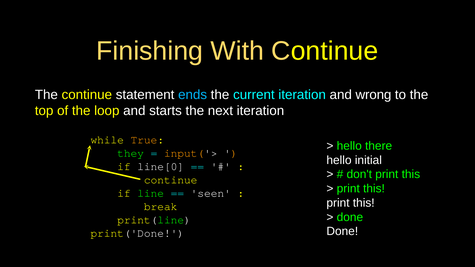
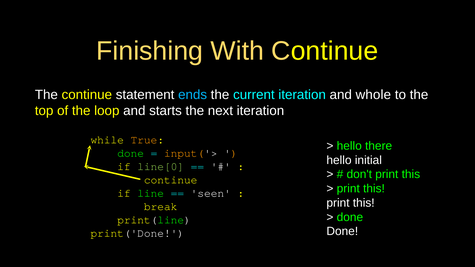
wrong: wrong -> whole (373, 95)
they: they -> done (131, 153)
line[0 colour: white -> light green (161, 167)
